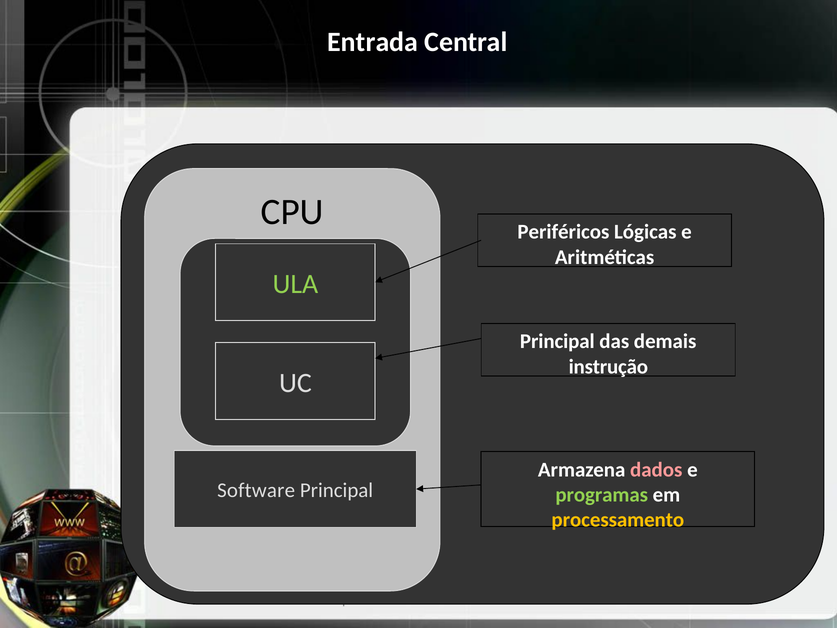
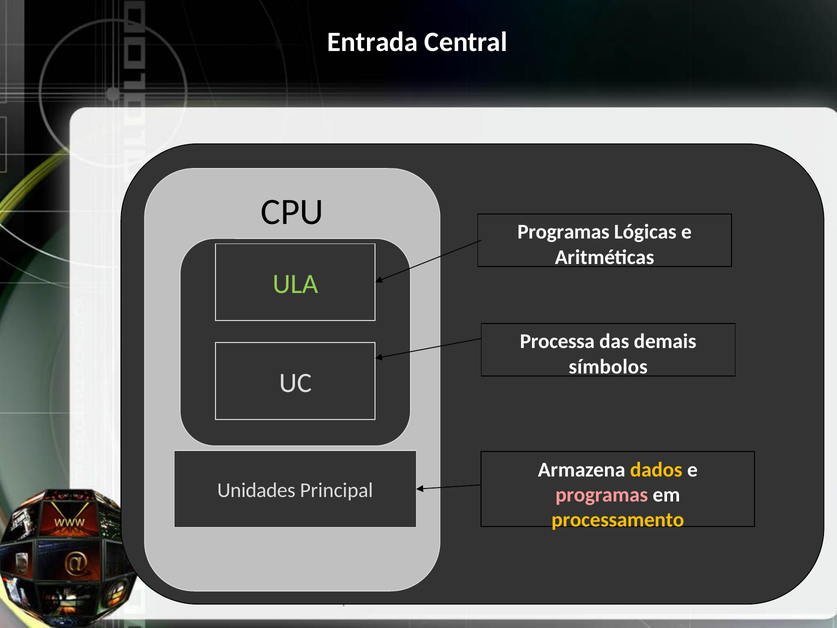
Periféricos: Periféricos -> Programas (563, 232)
Principal: Principal -> Processa (557, 341)
instrução: instrução -> símbolos (608, 366)
dados colour: pink -> yellow (656, 469)
Software: Software -> Unidades (256, 490)
programas colour: light green -> pink (602, 495)
